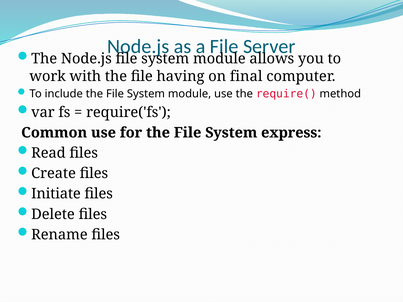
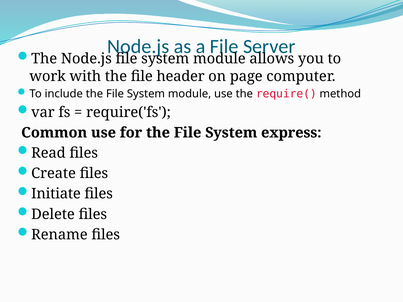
having: having -> header (181, 76)
final: final -> page (246, 76)
